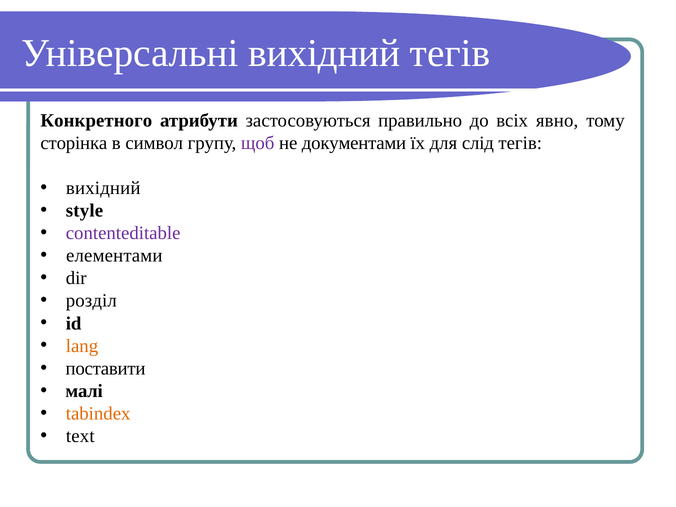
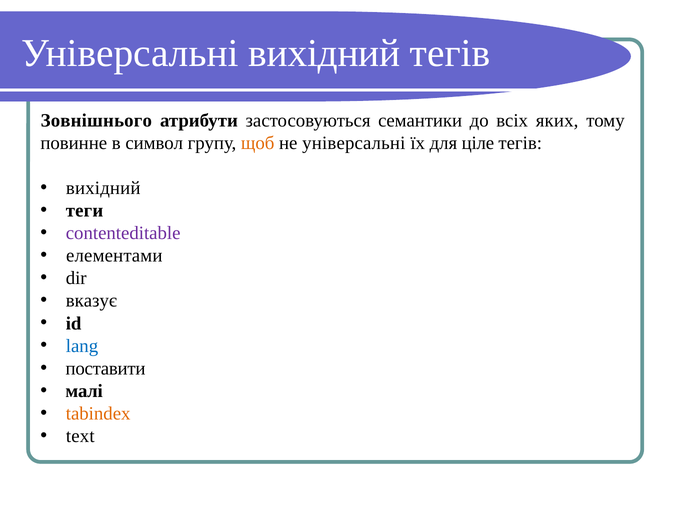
Конкретного: Конкретного -> Зовнішнього (96, 120)
правильно: правильно -> семантики (420, 120)
явно: явно -> яких (557, 120)
сторінка: сторінка -> повинне (74, 143)
щоб colour: purple -> orange (258, 143)
не документами: документами -> універсальні (354, 143)
слід: слід -> ціле (478, 143)
style: style -> теги (85, 211)
розділ: розділ -> вказує (91, 301)
lang colour: orange -> blue (82, 346)
